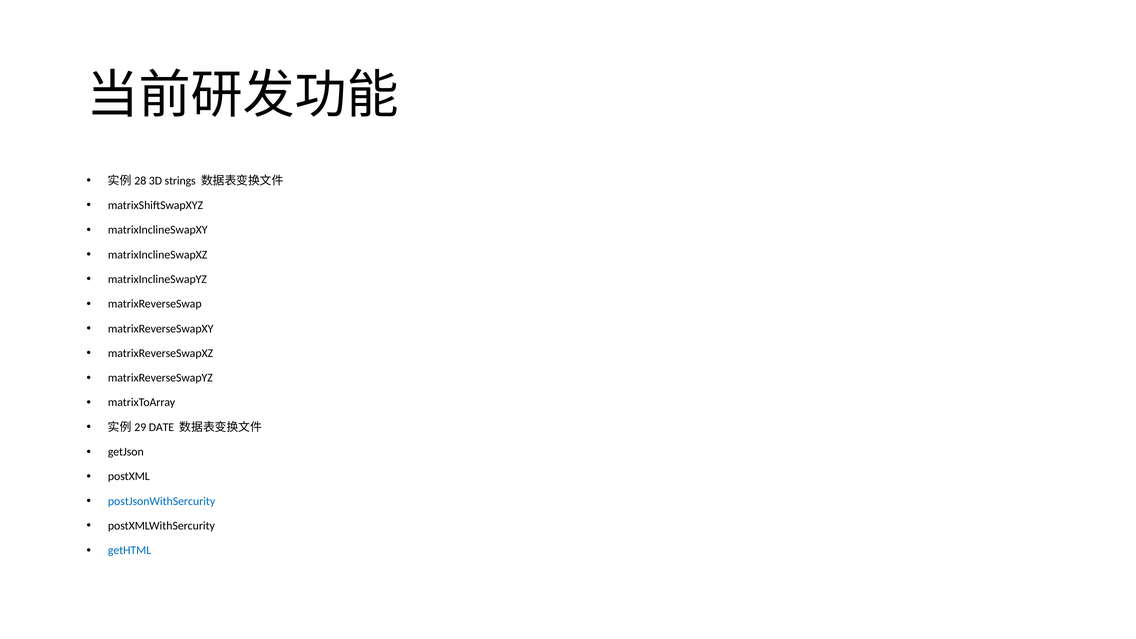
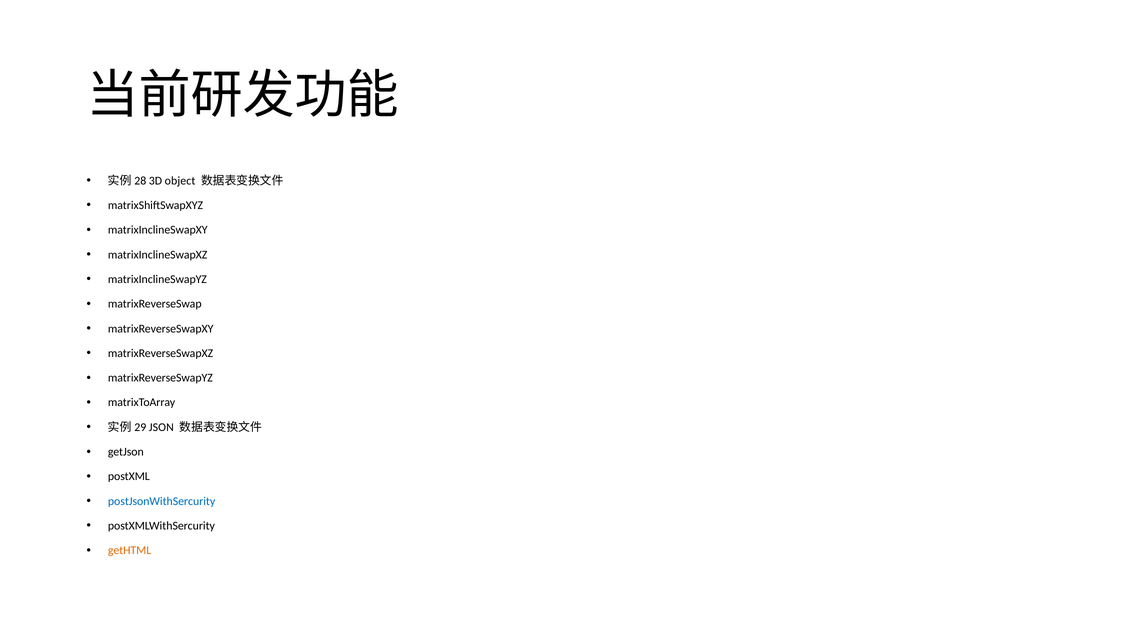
strings: strings -> object (180, 181)
DATE: DATE -> JSON (161, 427)
getHTML colour: blue -> orange (130, 550)
